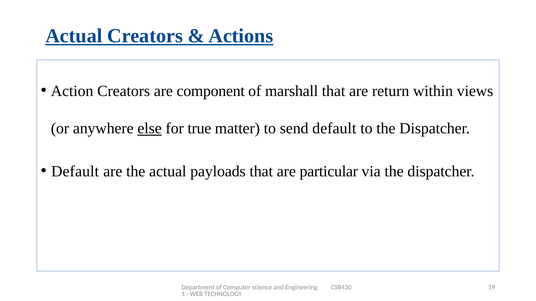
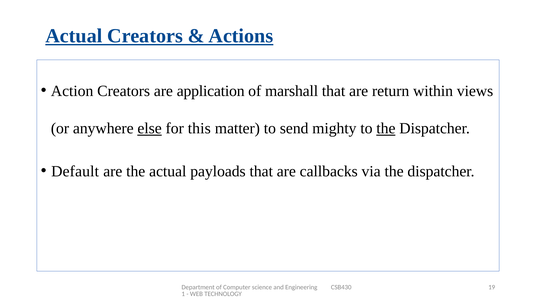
component: component -> application (211, 91)
true: true -> this (199, 129)
send default: default -> mighty (334, 129)
the underline: none -> present (386, 129)
particular: particular -> callbacks (329, 172)
